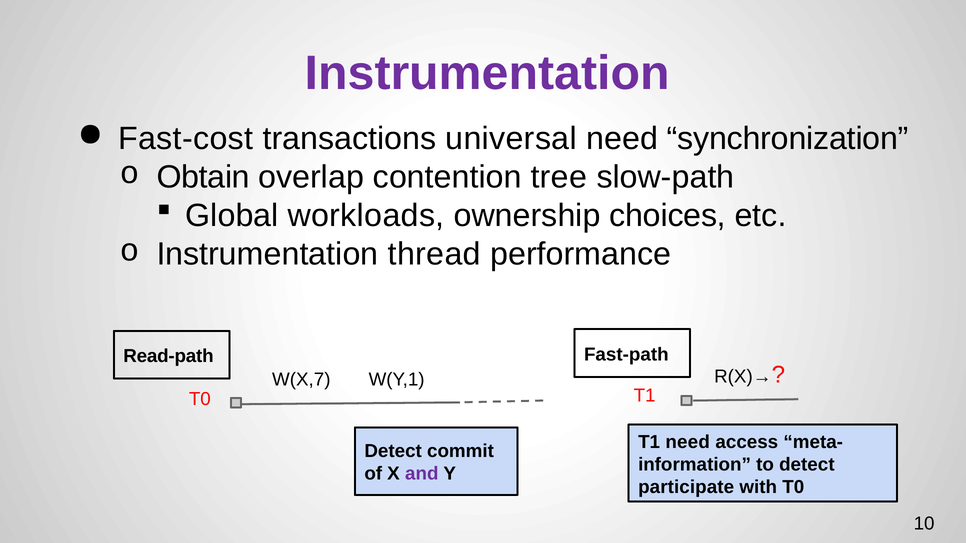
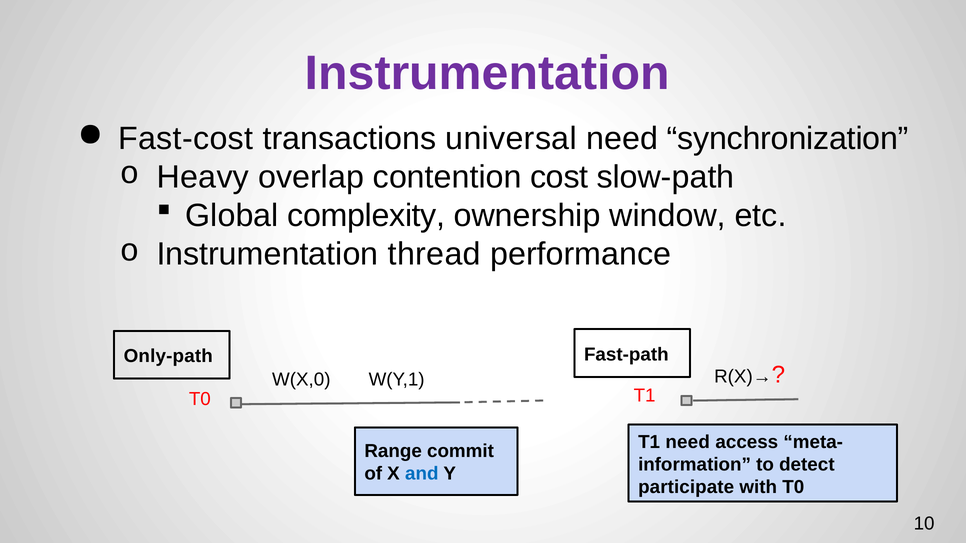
Obtain: Obtain -> Heavy (203, 177)
tree: tree -> cost (559, 177)
workloads: workloads -> complexity (366, 216)
choices: choices -> window (668, 216)
Read-path: Read-path -> Only-path (168, 356)
W(X,7: W(X,7 -> W(X,0 (301, 380)
Detect: Detect -> Range (393, 451)
and colour: purple -> blue (422, 474)
